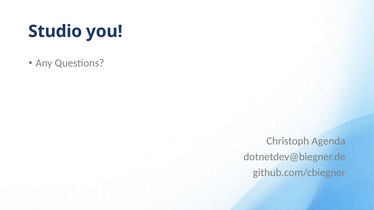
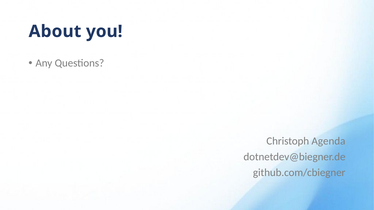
Studio: Studio -> About (55, 31)
